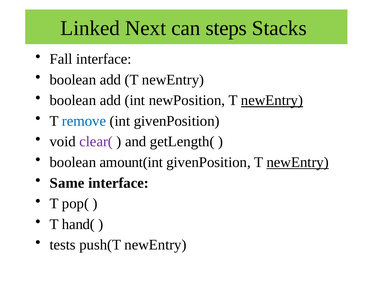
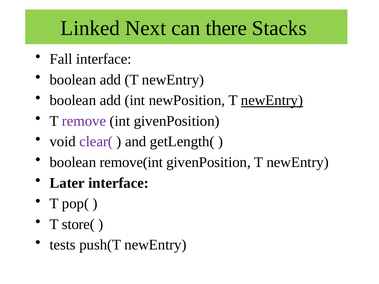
steps: steps -> there (226, 28)
remove colour: blue -> purple (84, 121)
amount(int: amount(int -> remove(int (131, 162)
newEntry underline: present -> none (298, 162)
Same: Same -> Later (67, 183)
hand(: hand( -> store( (78, 224)
